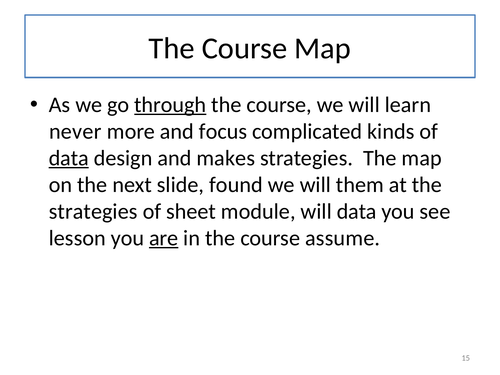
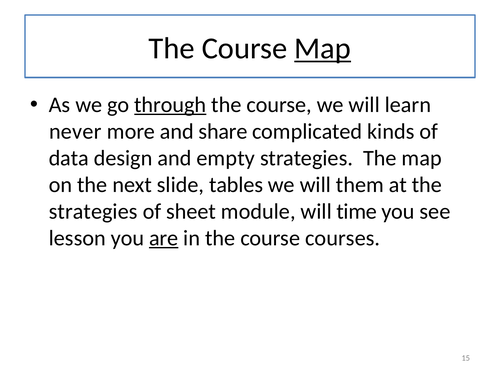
Map underline: none -> present (323, 48)
focus: focus -> share (223, 132)
data underline: present -> none (69, 158)
makes: makes -> empty (226, 158)
found: found -> tables (236, 185)
will data: data -> time (357, 212)
assume: assume -> courses (343, 238)
